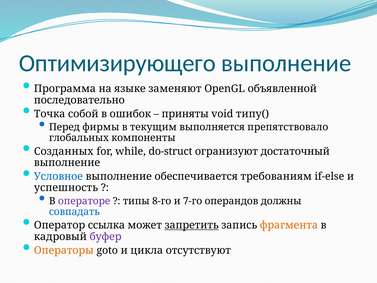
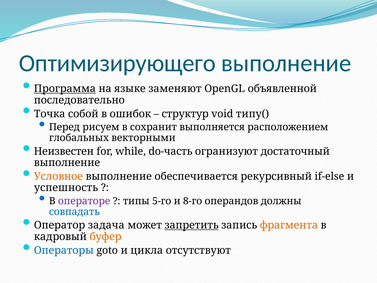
Программа underline: none -> present (65, 89)
приняты: приняты -> структур (185, 114)
фирмы: фирмы -> рисуем (101, 127)
текущим: текущим -> сохранит (153, 127)
препятствовало: препятствовало -> расположением (288, 127)
компоненты: компоненты -> векторными (143, 138)
Созданных: Созданных -> Неизвестен (64, 151)
do-struct: do-struct -> do-часть (170, 151)
Условное colour: blue -> orange (58, 176)
требованиям: требованиям -> рекурсивный (276, 176)
8-го: 8-го -> 5-го (162, 201)
7-го: 7-го -> 8-го (193, 201)
ссылка: ссылка -> задача (106, 225)
буфер colour: purple -> orange (105, 236)
Операторы colour: orange -> blue (64, 250)
